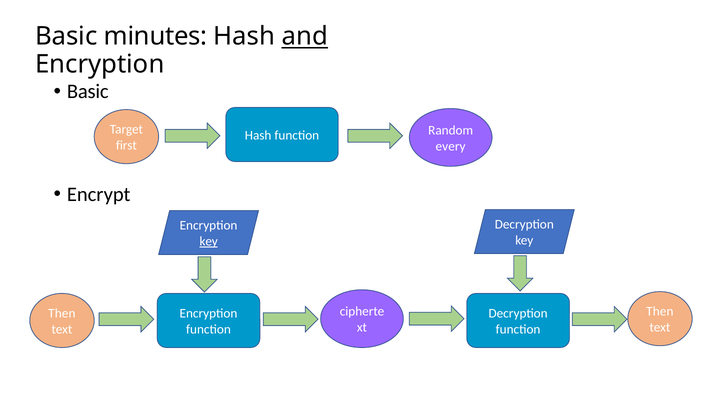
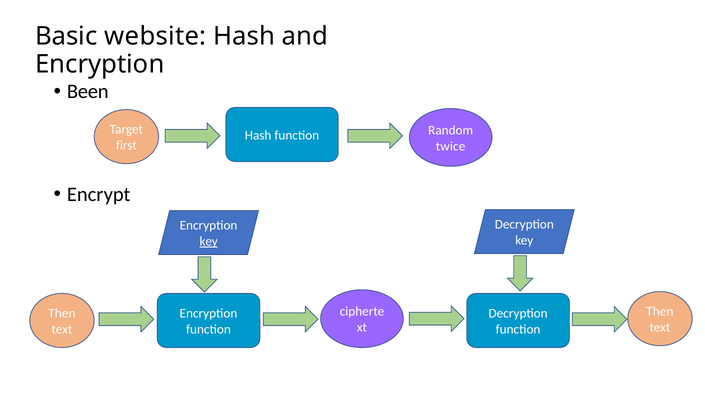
minutes: minutes -> website (155, 36)
and underline: present -> none (305, 36)
Basic: Basic -> Been (88, 91)
every: every -> twice (451, 146)
